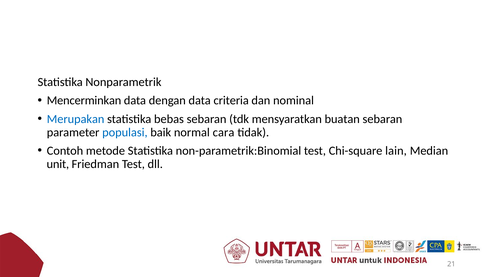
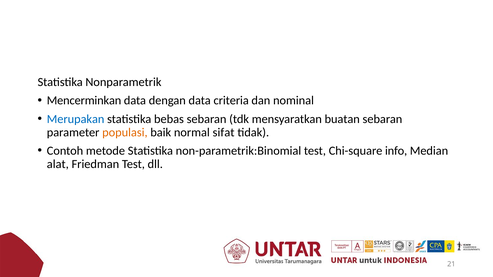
populasi colour: blue -> orange (125, 132)
cara: cara -> sifat (224, 132)
lain: lain -> info (396, 151)
unit: unit -> alat (58, 164)
